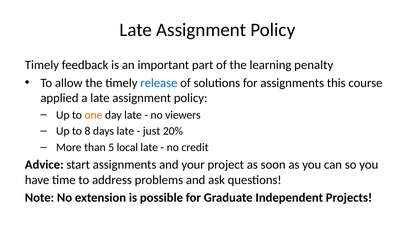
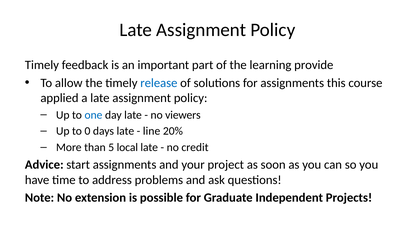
penalty: penalty -> provide (314, 65)
one colour: orange -> blue (93, 115)
8: 8 -> 0 (87, 131)
just: just -> line (152, 131)
